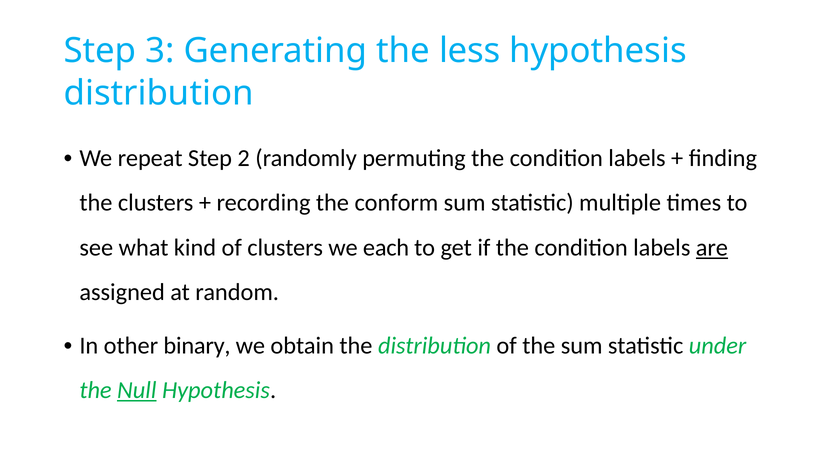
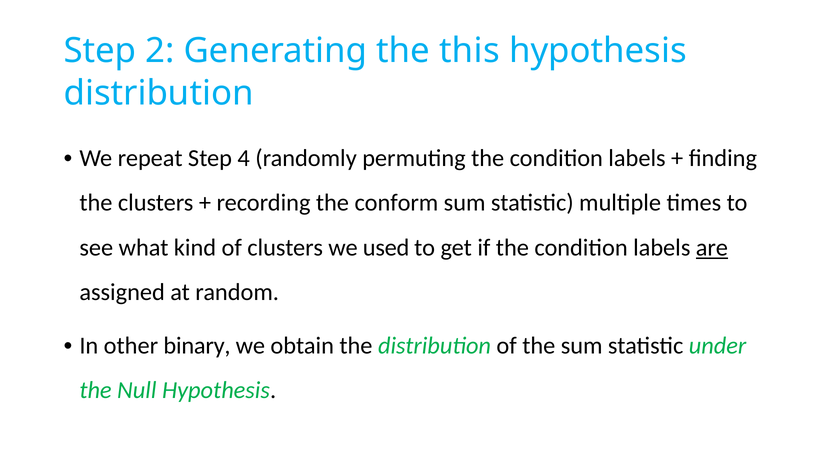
3: 3 -> 2 (160, 51)
less: less -> this (469, 51)
2: 2 -> 4 (244, 158)
each: each -> used (386, 248)
Null underline: present -> none (137, 390)
